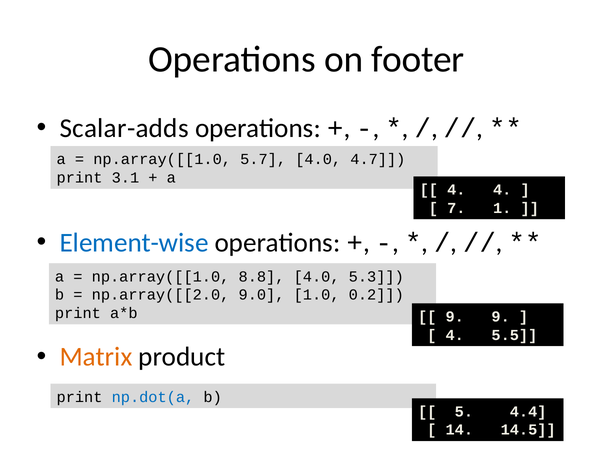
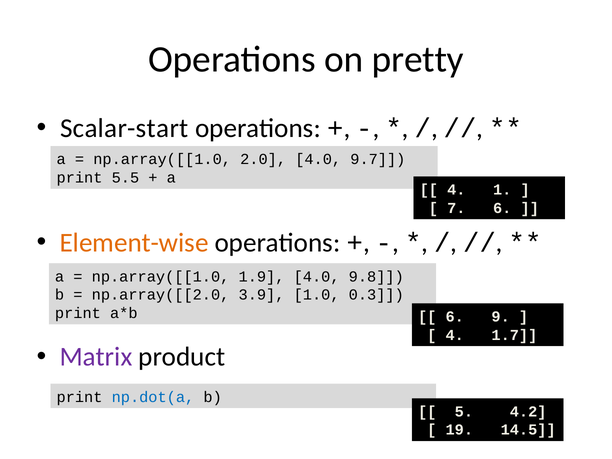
footer: footer -> pretty (418, 59)
Scalar-adds: Scalar-adds -> Scalar-start (124, 128)
5.7: 5.7 -> 2.0 (263, 159)
4.7: 4.7 -> 9.7 (378, 159)
3.1: 3.1 -> 5.5 (125, 178)
4 4: 4 -> 1 (502, 190)
7 1: 1 -> 6 (502, 208)
Element-wise colour: blue -> orange (134, 243)
8.8: 8.8 -> 1.9 (262, 276)
5.3: 5.3 -> 9.8 (376, 276)
9.0: 9.0 -> 3.9 (262, 295)
0.2: 0.2 -> 0.3 (376, 295)
9: 9 -> 6 (455, 317)
5.5: 5.5 -> 1.7 (514, 335)
Matrix colour: orange -> purple (96, 357)
4.4: 4.4 -> 4.2 (528, 412)
14: 14 -> 19 (459, 430)
